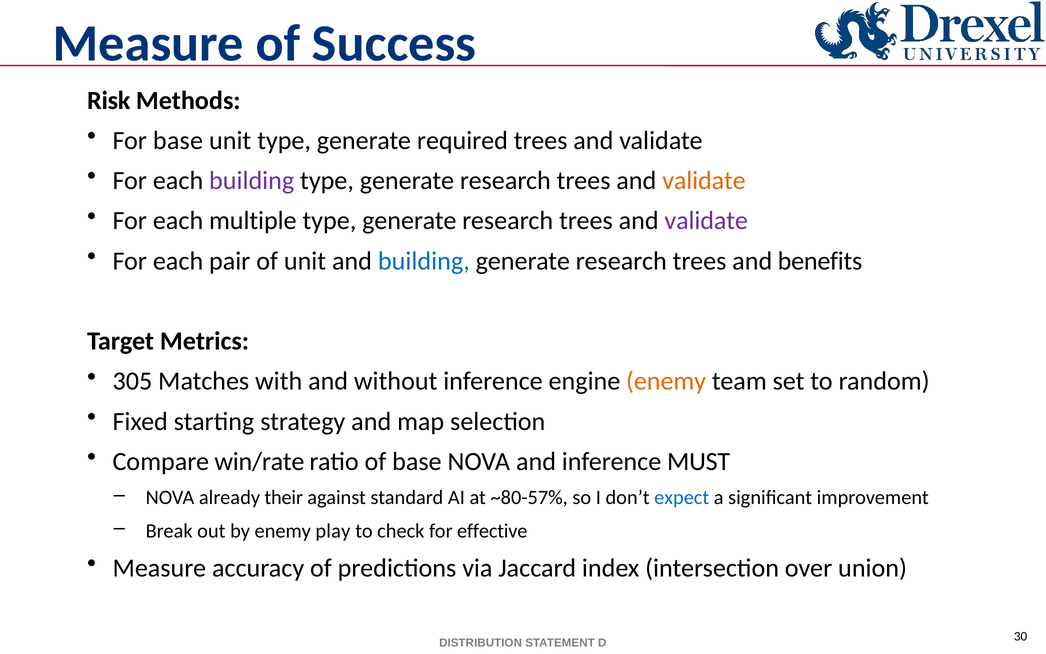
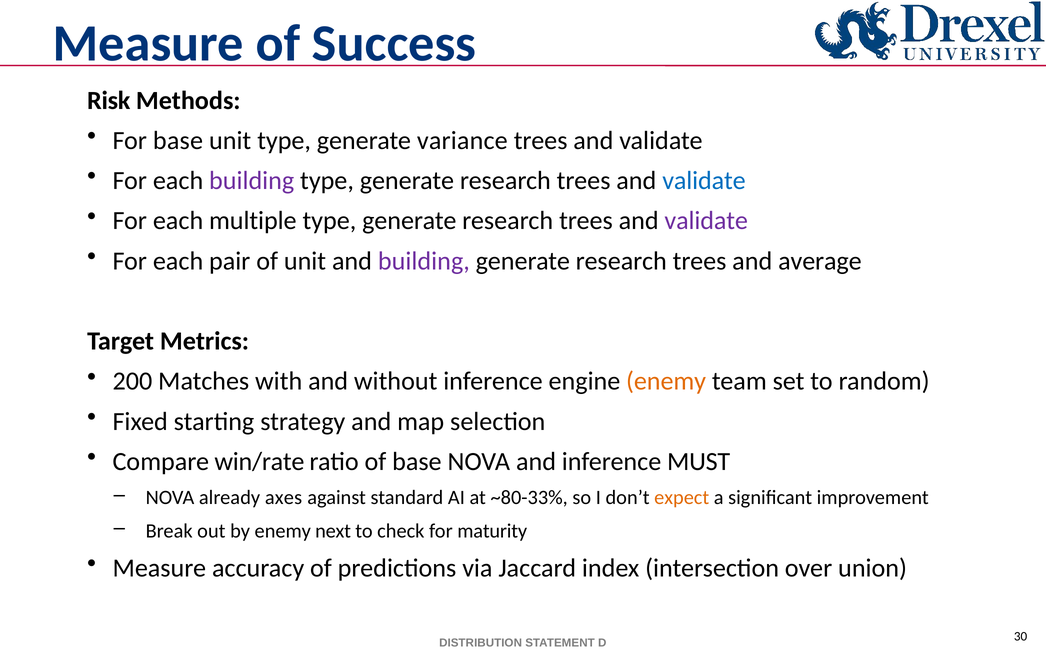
required: required -> variance (462, 140)
validate colour: orange -> blue (704, 181)
building colour: blue -> purple (424, 261)
benefits: benefits -> average (820, 261)
305: 305 -> 200 (132, 381)
their: their -> axes (284, 498)
~80-57%: ~80-57% -> ~80-33% (529, 498)
expect colour: blue -> orange (682, 498)
play: play -> next (333, 531)
effective: effective -> maturity (492, 531)
